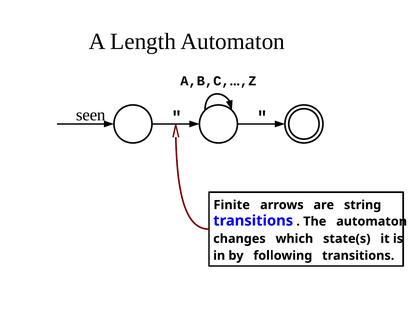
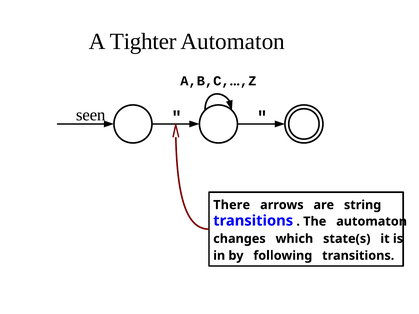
Length: Length -> Tighter (143, 42)
Finite: Finite -> There (232, 205)
